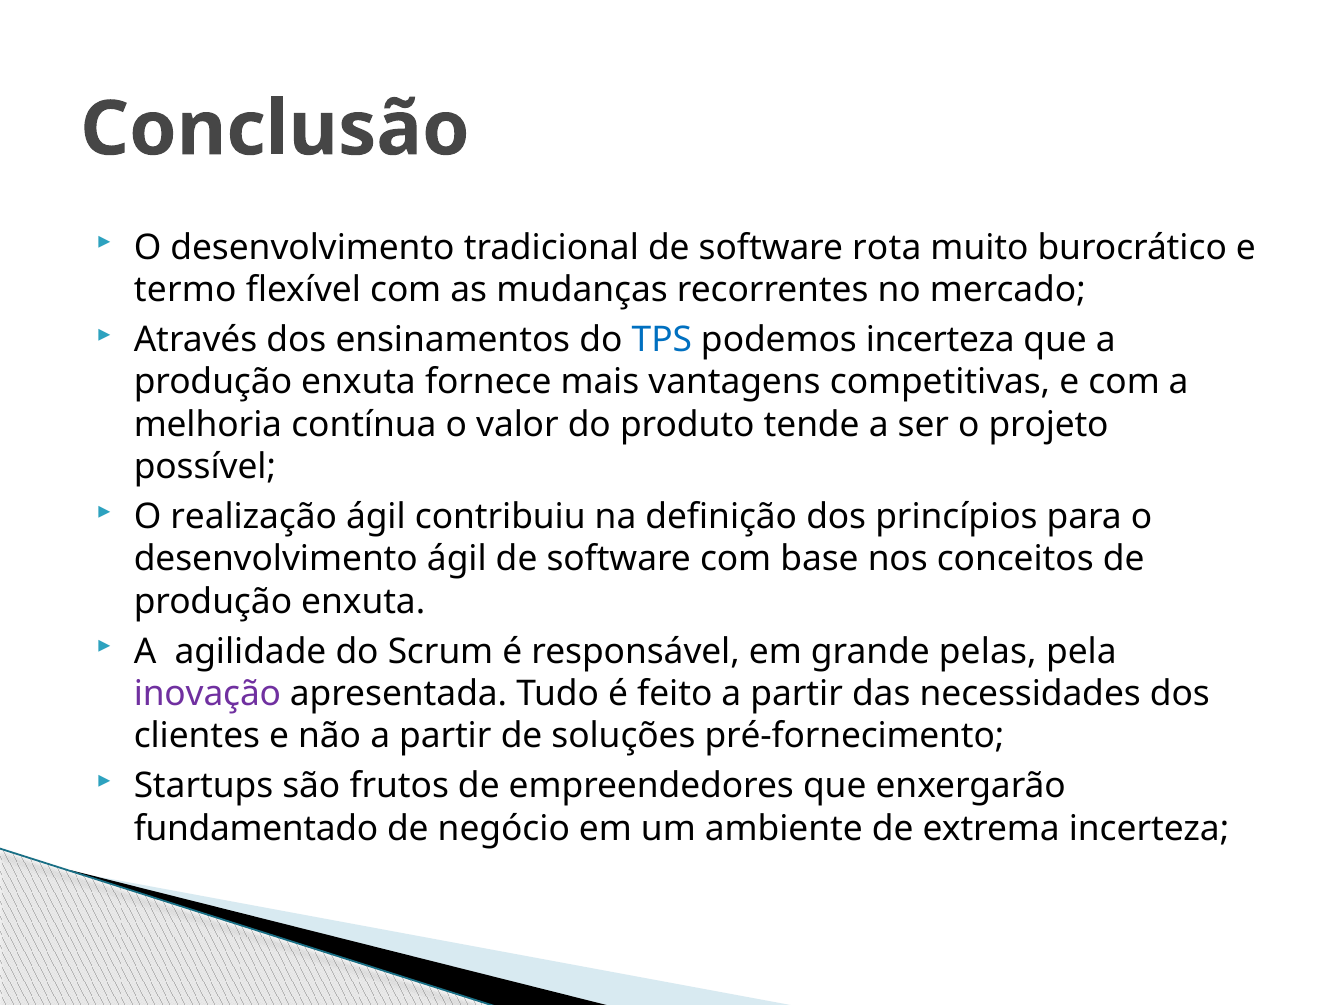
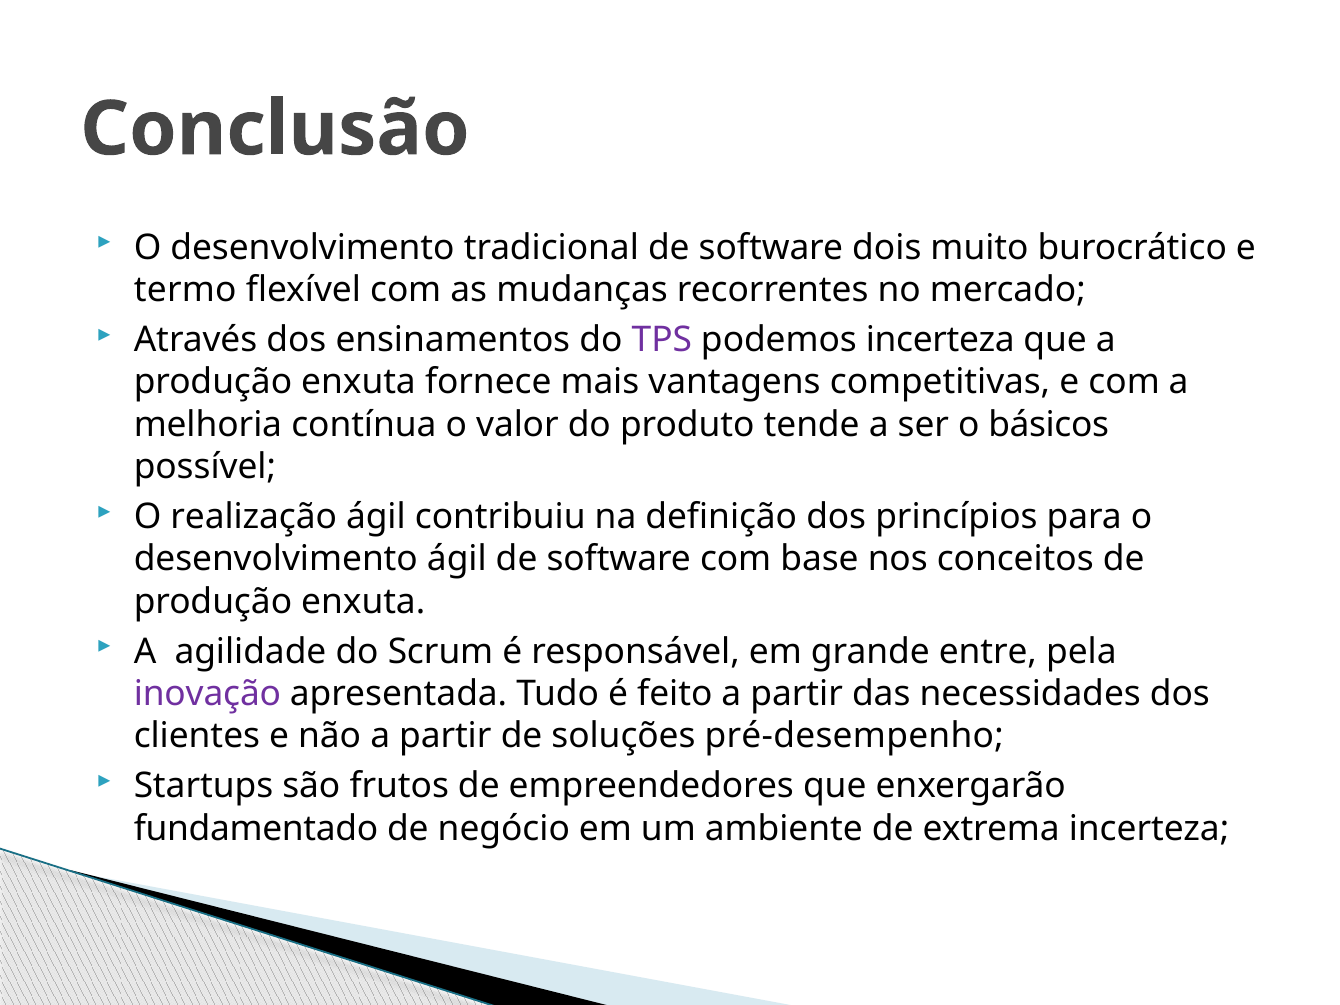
rota: rota -> dois (887, 247)
TPS colour: blue -> purple (662, 340)
projeto: projeto -> básicos (1049, 424)
pelas: pelas -> entre (988, 651)
pré-fornecimento: pré-fornecimento -> pré-desempenho (854, 736)
